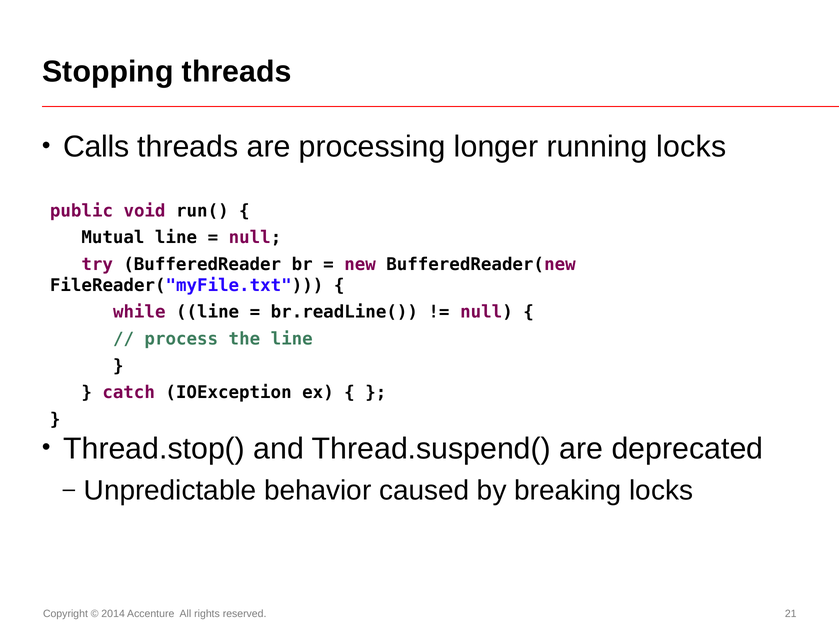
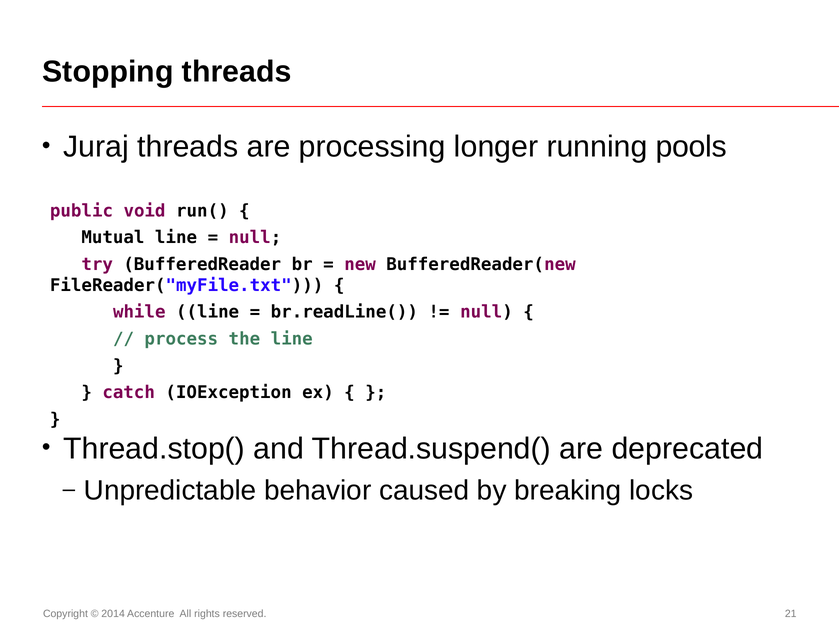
Calls: Calls -> Juraj (96, 147)
running locks: locks -> pools (691, 147)
